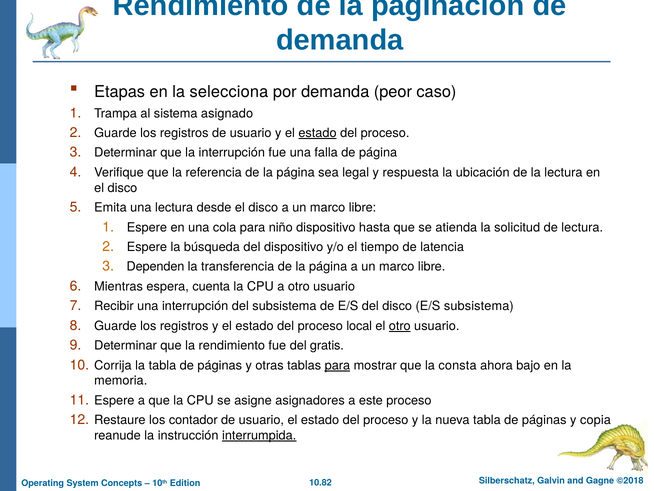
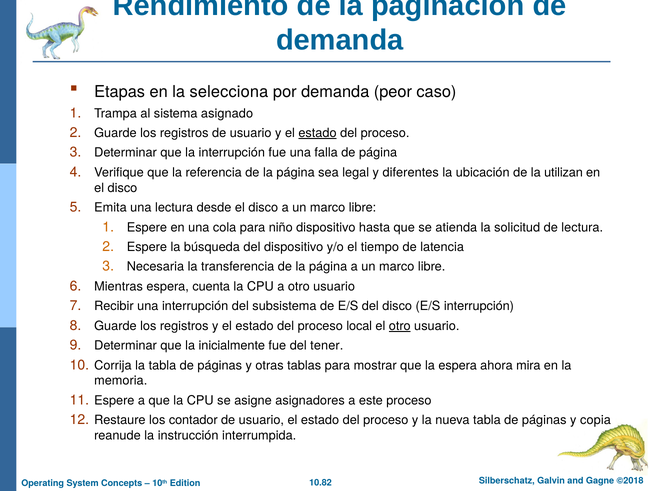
respuesta: respuesta -> diferentes (411, 172)
la lectura: lectura -> utilizan (564, 172)
Dependen: Dependen -> Necesaria (155, 267)
E/S subsistema: subsistema -> interrupción (479, 306)
la rendimiento: rendimiento -> inicialmente (232, 345)
gratis: gratis -> tener (327, 345)
para underline: present -> none (337, 365)
la consta: consta -> espera (458, 365)
bajo: bajo -> mira (528, 365)
interrumpida underline: present -> none (259, 435)
